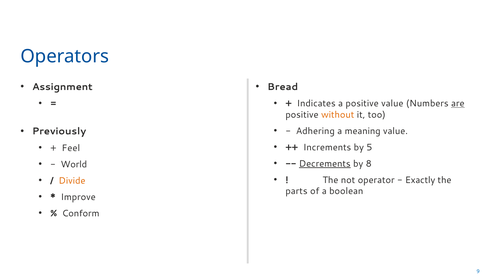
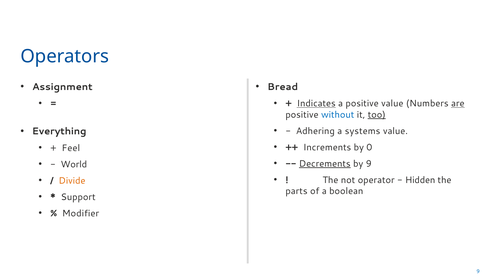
Indicates underline: none -> present (316, 103)
without colour: orange -> blue (338, 114)
too underline: none -> present (377, 114)
meaning: meaning -> systems (363, 131)
Previously: Previously -> Everything (59, 131)
5: 5 -> 0 (369, 147)
by 8: 8 -> 9 (369, 163)
Exactly: Exactly -> Hidden (420, 180)
Improve: Improve -> Support (78, 197)
Conform: Conform -> Modifier (81, 213)
